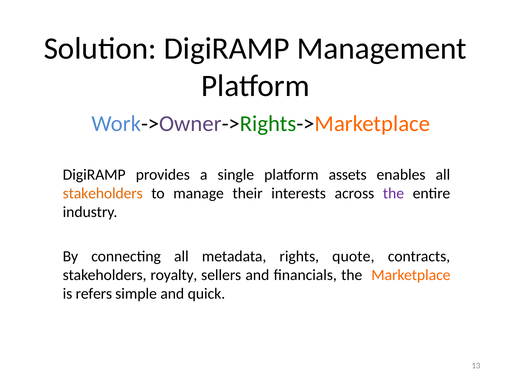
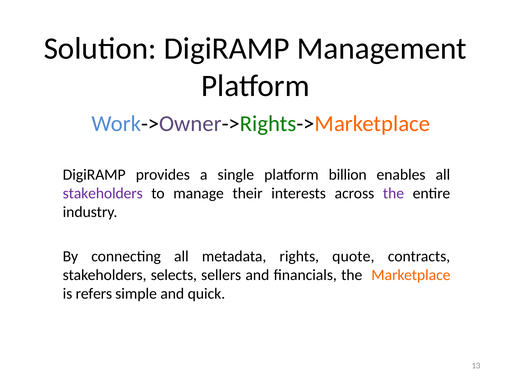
assets: assets -> billion (348, 175)
stakeholders colour: orange -> purple (103, 194)
royalty: royalty -> selects (174, 275)
